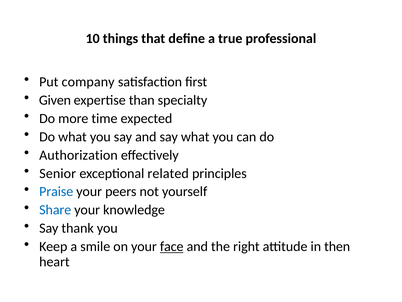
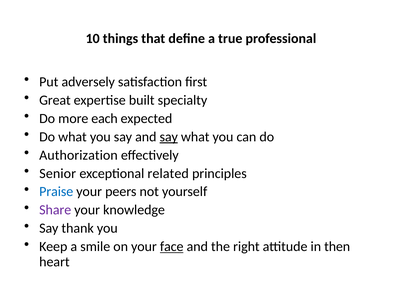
company: company -> adversely (88, 82)
Given: Given -> Great (55, 100)
than: than -> built (142, 100)
time: time -> each (105, 118)
say underline: none -> present (169, 137)
Share colour: blue -> purple (55, 210)
